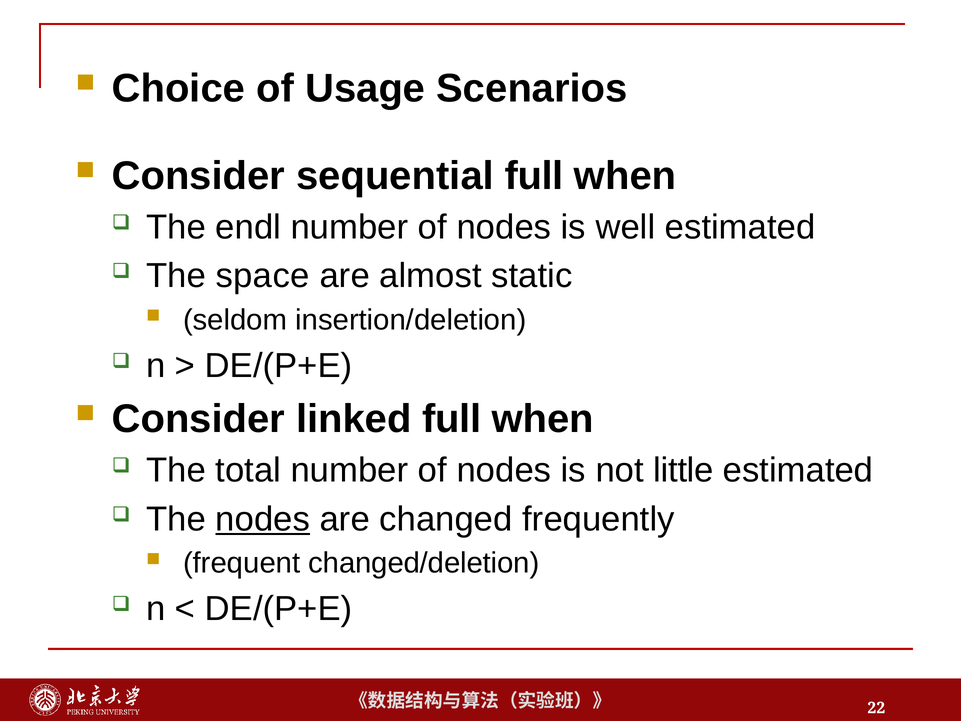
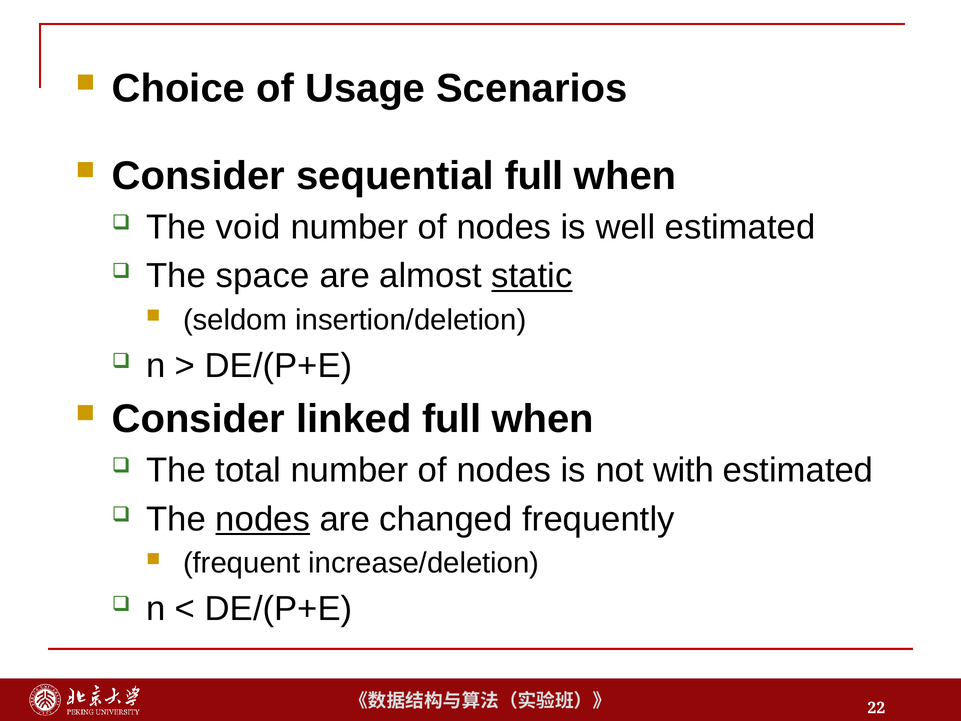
endl: endl -> void (248, 227)
static underline: none -> present (532, 276)
little: little -> with (683, 470)
changed/deletion: changed/deletion -> increase/deletion (424, 563)
